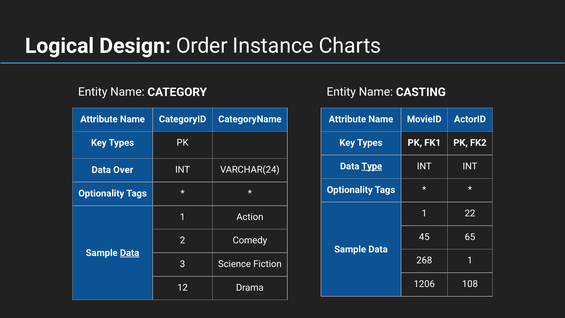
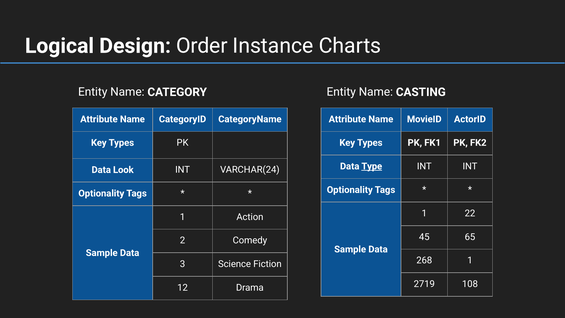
Over: Over -> Look (123, 170)
Data underline: present -> none (130, 253)
1206: 1206 -> 2719 (424, 284)
